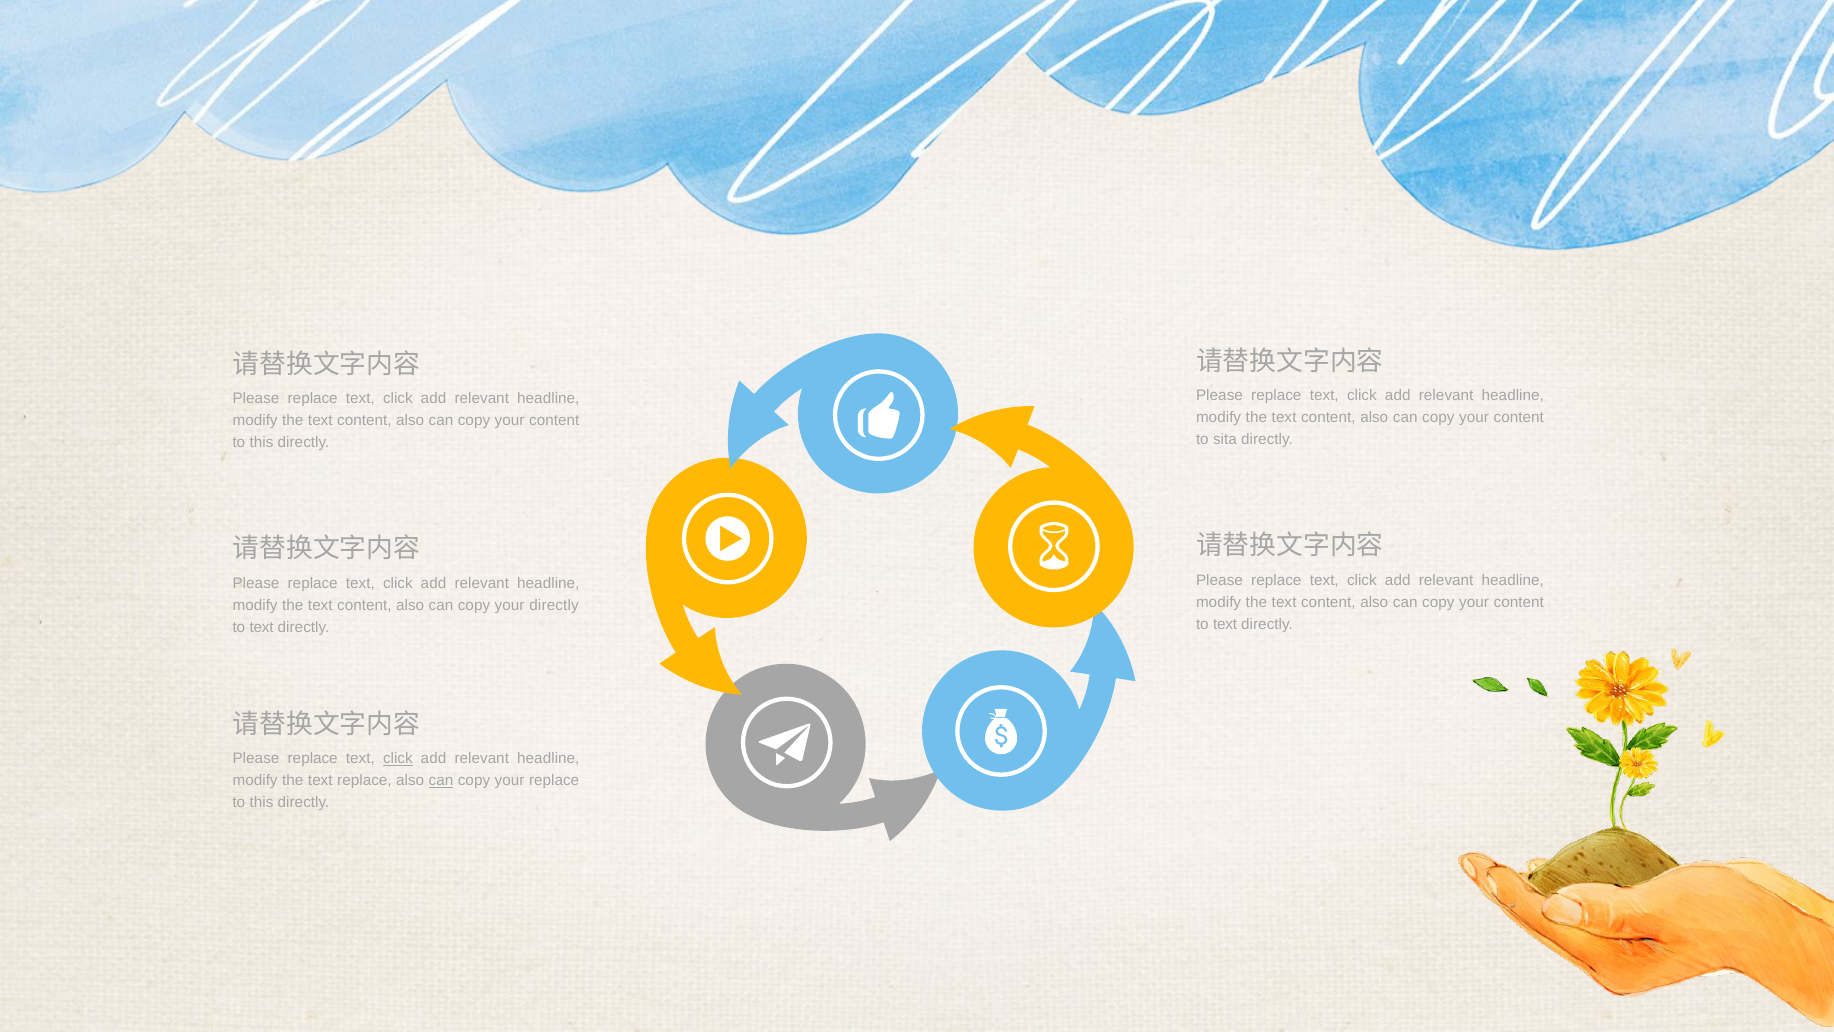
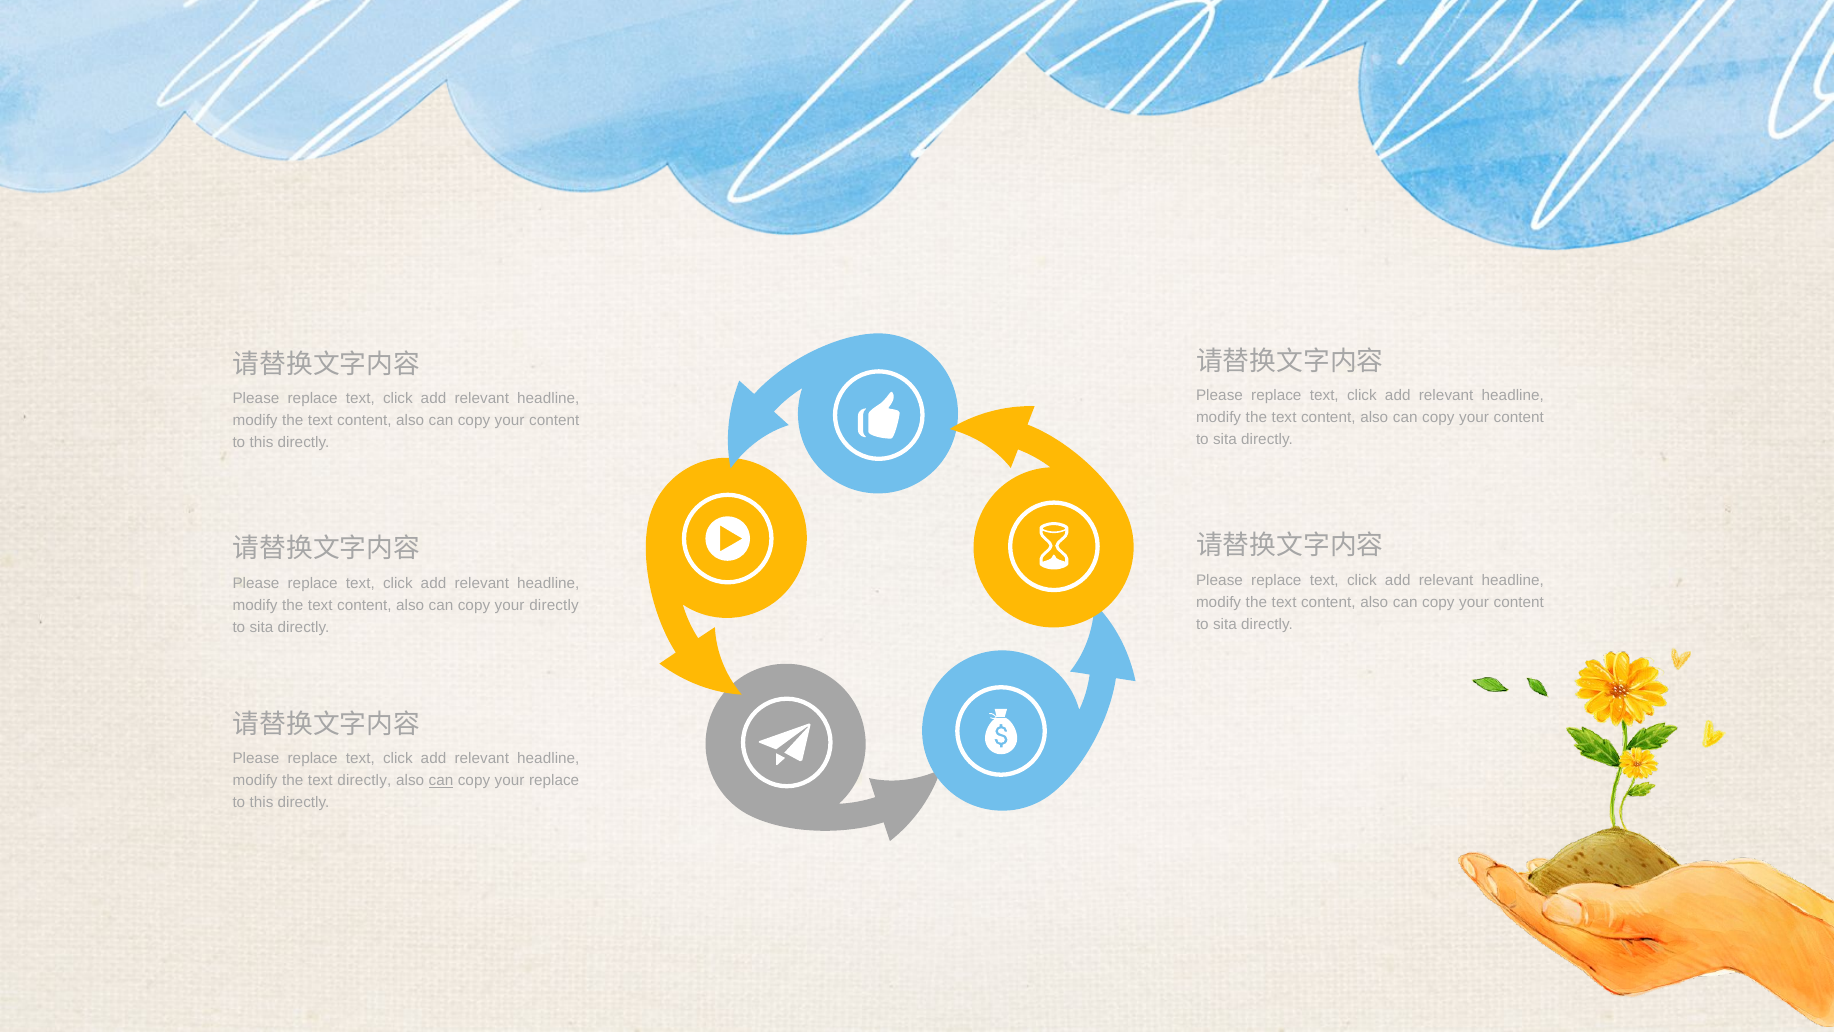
text: text -> sita (1225, 624)
text: text -> sita (261, 627)
click underline: present -> none (398, 759)
text replace: replace -> directly (364, 781)
